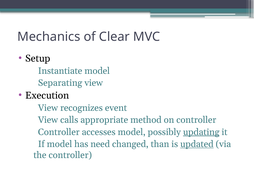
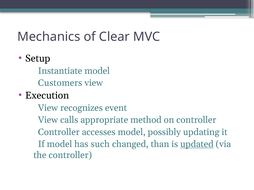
Separating: Separating -> Customers (60, 83)
updating underline: present -> none (201, 132)
need: need -> such (100, 144)
